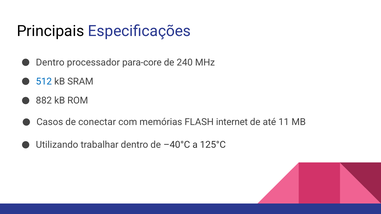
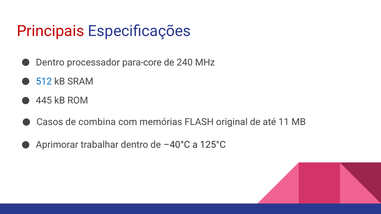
Principais colour: black -> red (51, 31)
882: 882 -> 445 (44, 101)
conectar: conectar -> combina (97, 122)
internet: internet -> original (232, 122)
Utilizando: Utilizando -> Aprimorar (57, 145)
